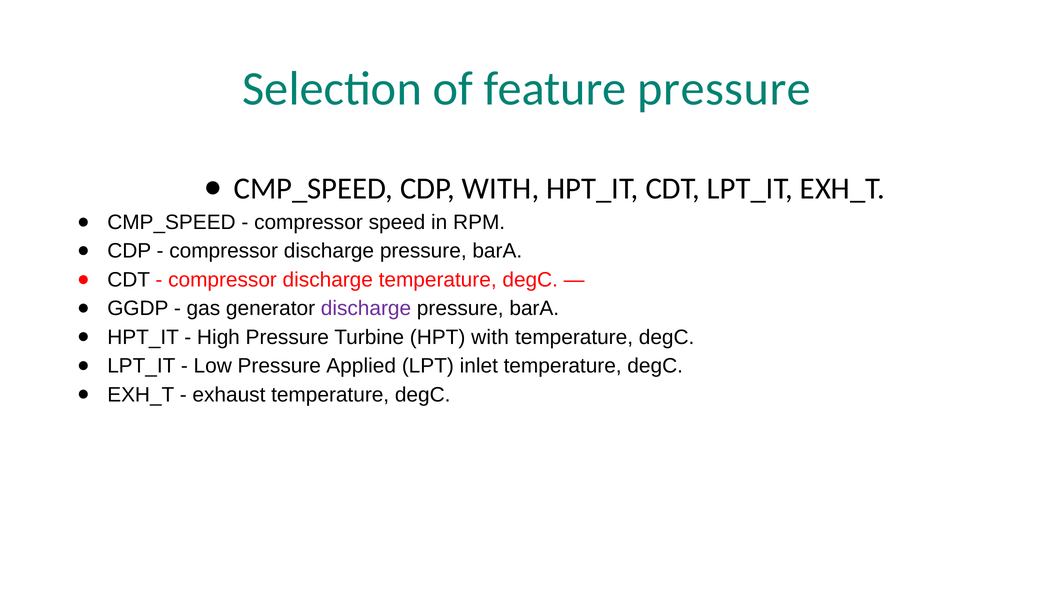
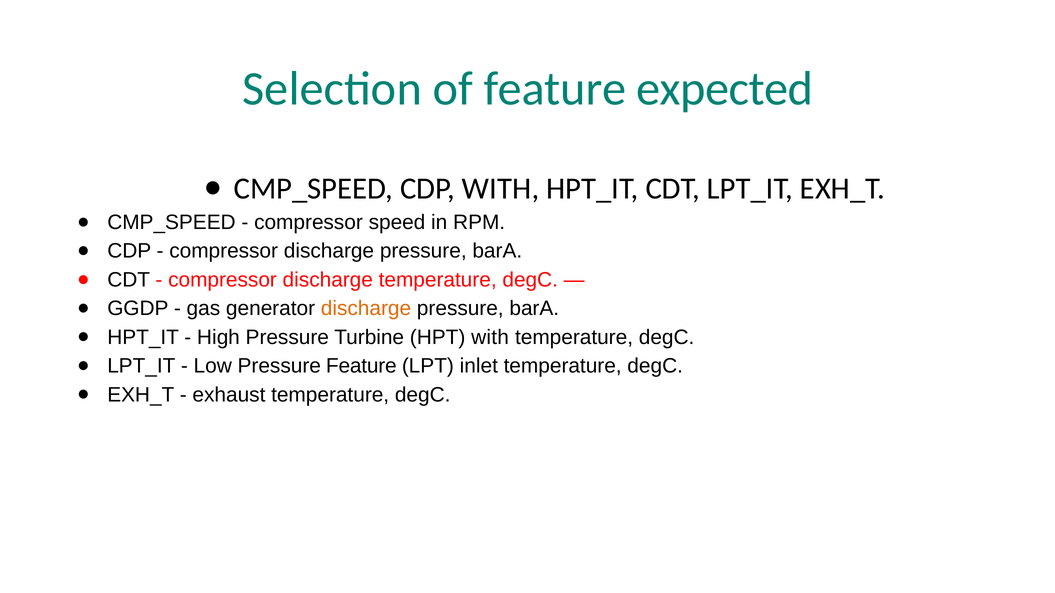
feature pressure: pressure -> expected (725, 89)
discharge colour: purple -> orange (366, 309)
Pressure Applied: Applied -> Feature (361, 366)
